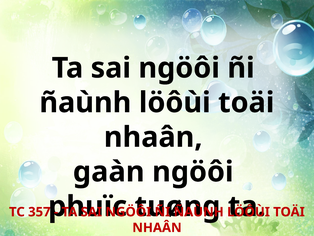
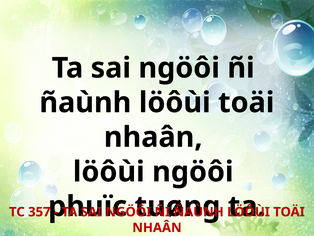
gaàn: gaàn -> löôùi (109, 172)
